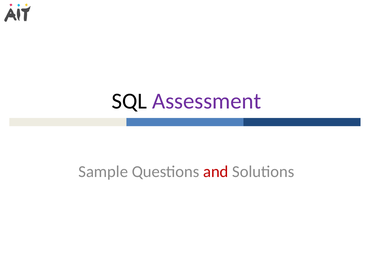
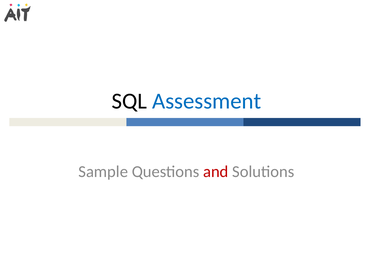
Assessment colour: purple -> blue (207, 101)
